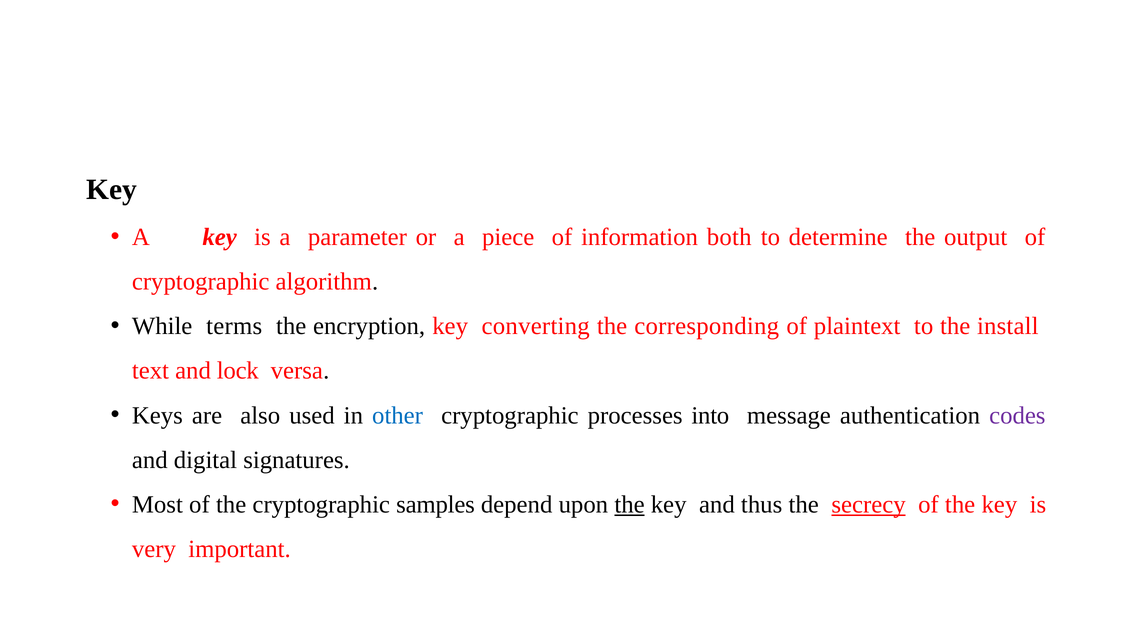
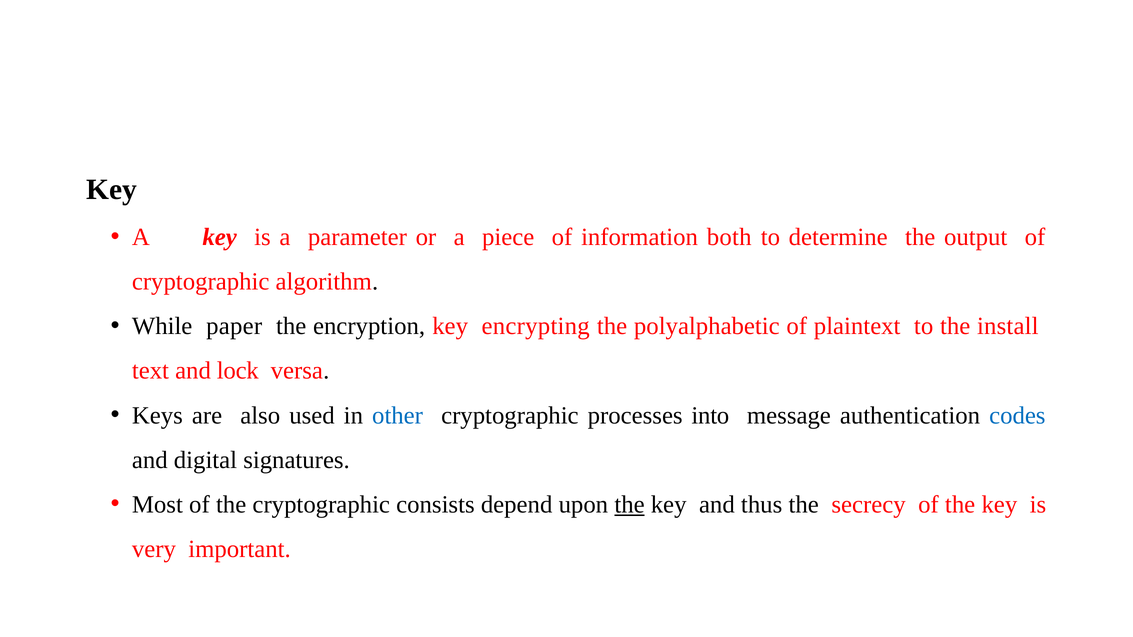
terms: terms -> paper (234, 326)
converting: converting -> encrypting (536, 326)
corresponding: corresponding -> polyalphabetic (707, 326)
codes colour: purple -> blue (1017, 416)
samples: samples -> consists (435, 505)
secrecy underline: present -> none (869, 505)
